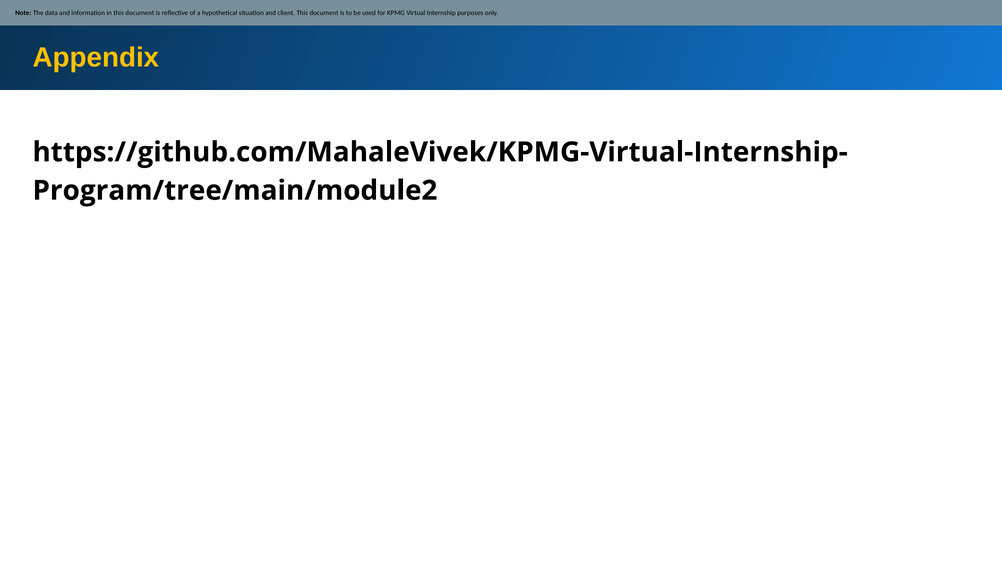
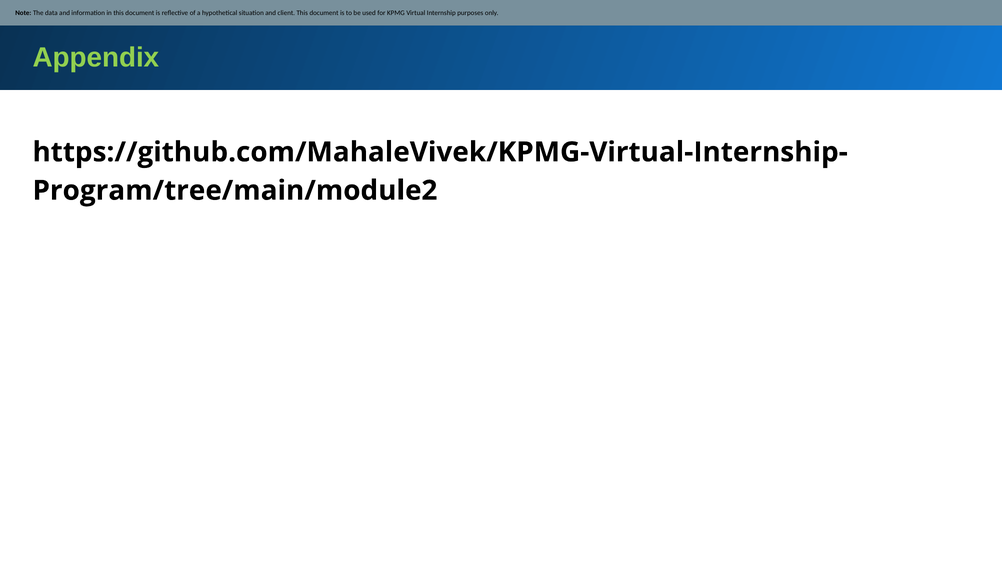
Appendix colour: yellow -> light green (96, 58)
